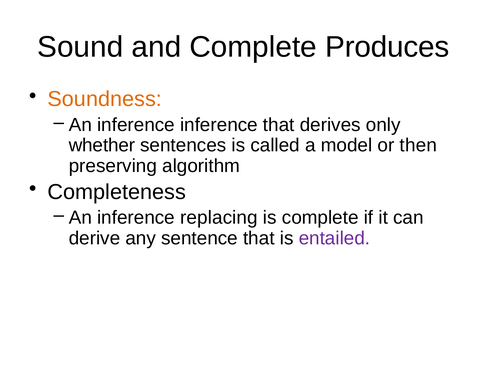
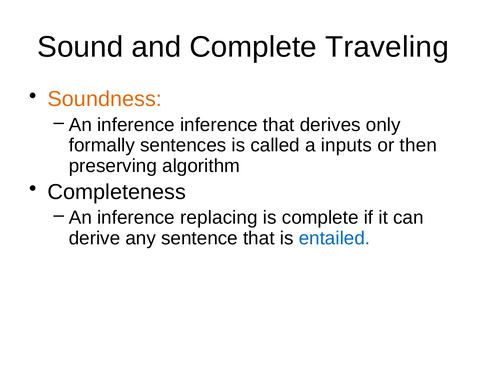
Produces: Produces -> Traveling (387, 47)
whether: whether -> formally (102, 145)
model: model -> inputs (346, 145)
entailed colour: purple -> blue (334, 238)
